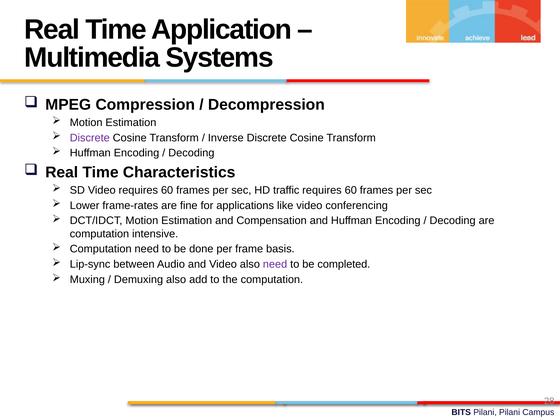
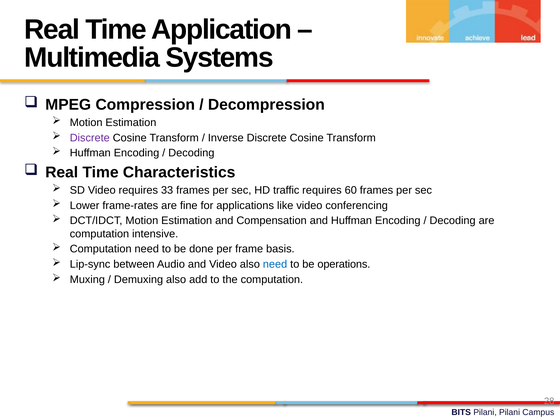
Video requires 60: 60 -> 33 (167, 190)
need colour: purple -> blue (275, 264)
completed: completed -> operations (344, 264)
